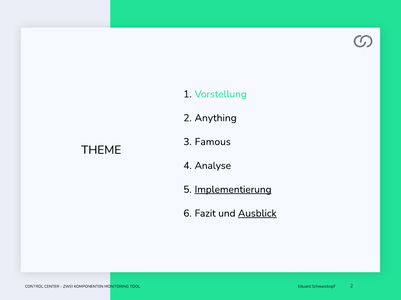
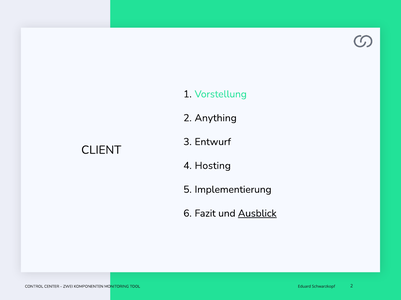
Famous: Famous -> Entwurf (213, 142)
THEME: THEME -> CLIENT (101, 150)
Analyse: Analyse -> Hosting (213, 166)
Implementierung underline: present -> none (233, 190)
